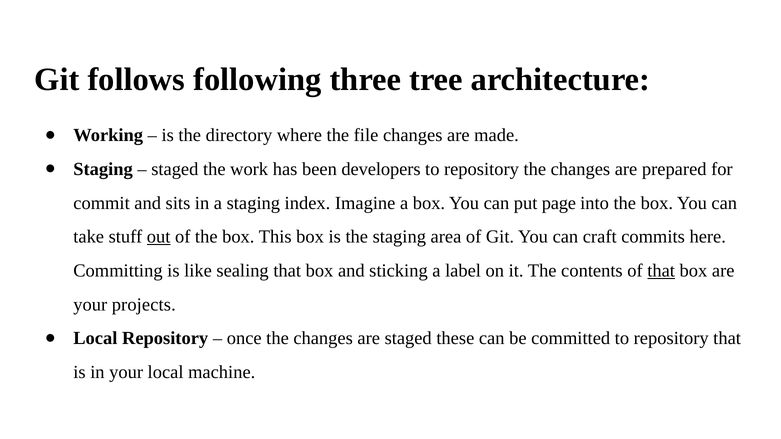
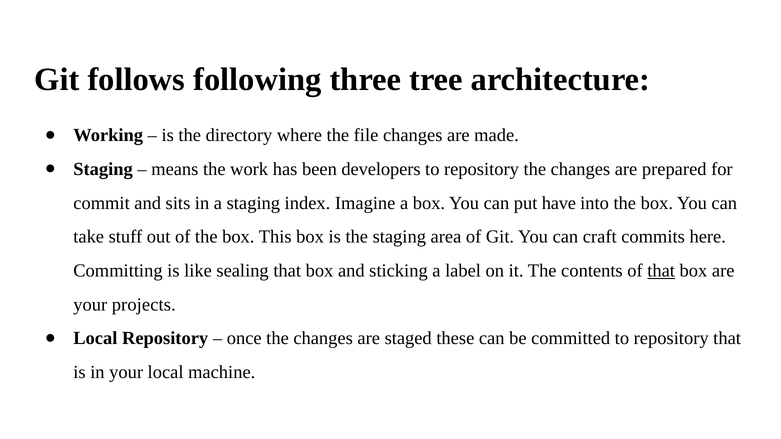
staged: staged -> means (175, 169)
page: page -> have (559, 203)
out underline: present -> none (159, 237)
